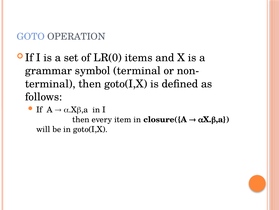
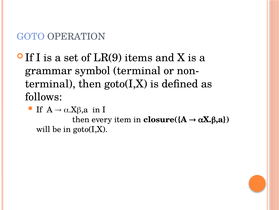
LR(0: LR(0 -> LR(9 (108, 57)
